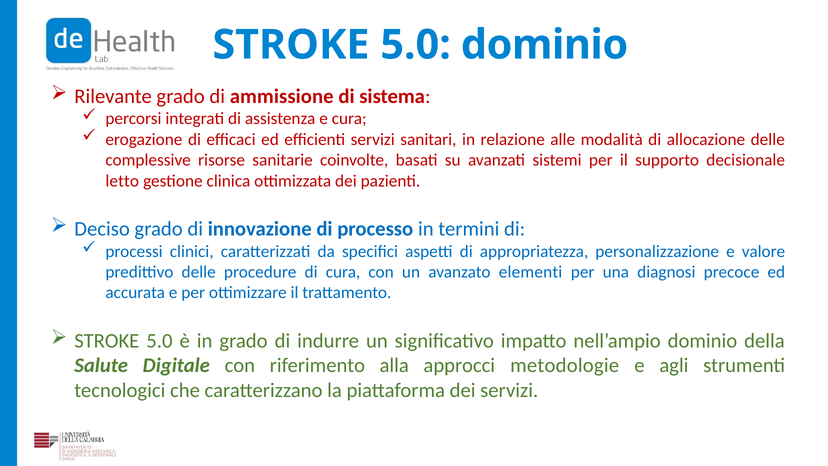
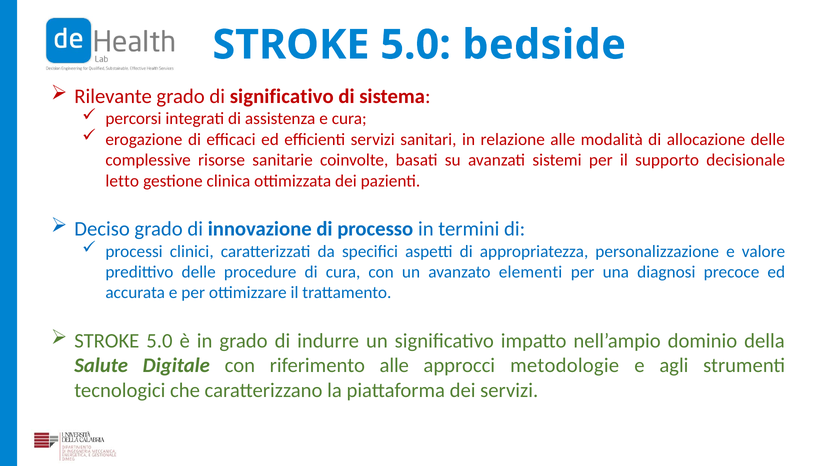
5.0 dominio: dominio -> bedside (544, 45)
di ammissione: ammissione -> significativo (282, 96)
riferimento alla: alla -> alle (394, 365)
